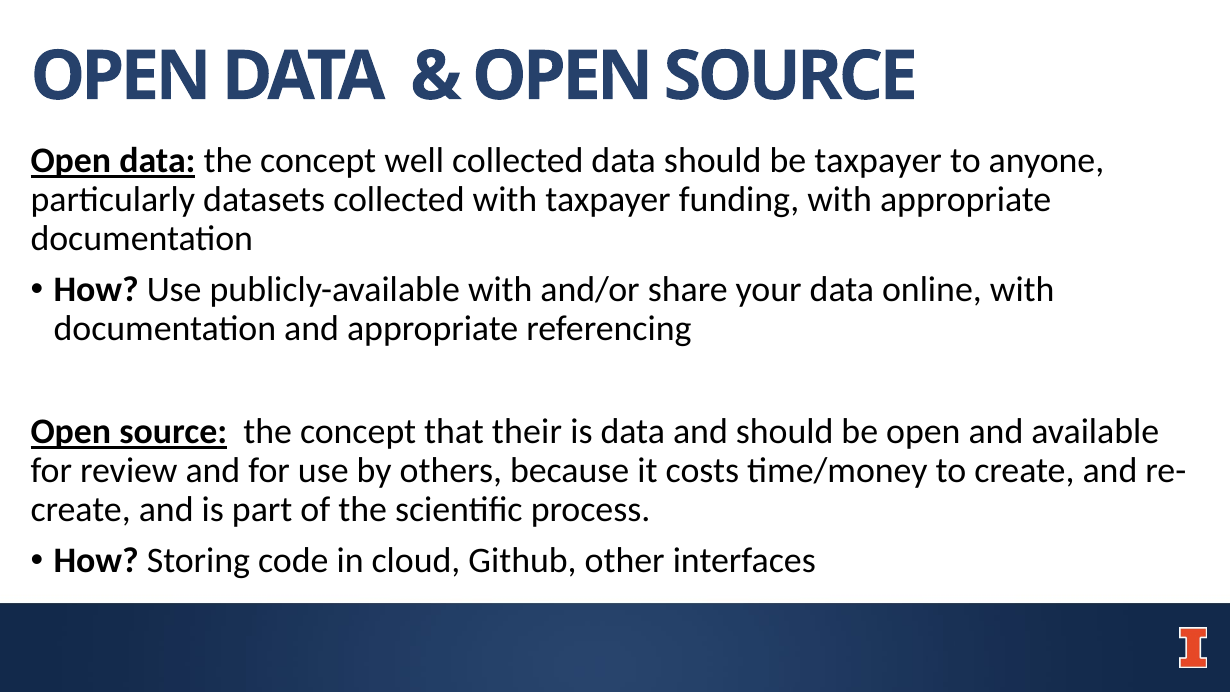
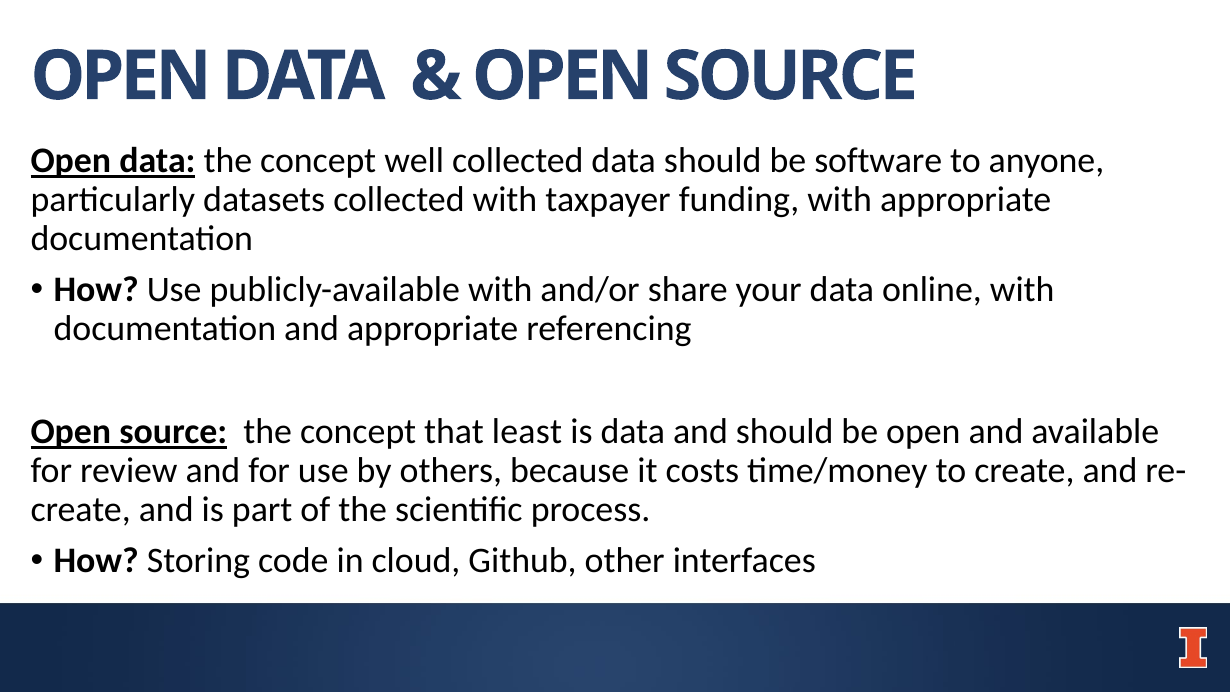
be taxpayer: taxpayer -> software (878, 161)
their: their -> least (527, 432)
